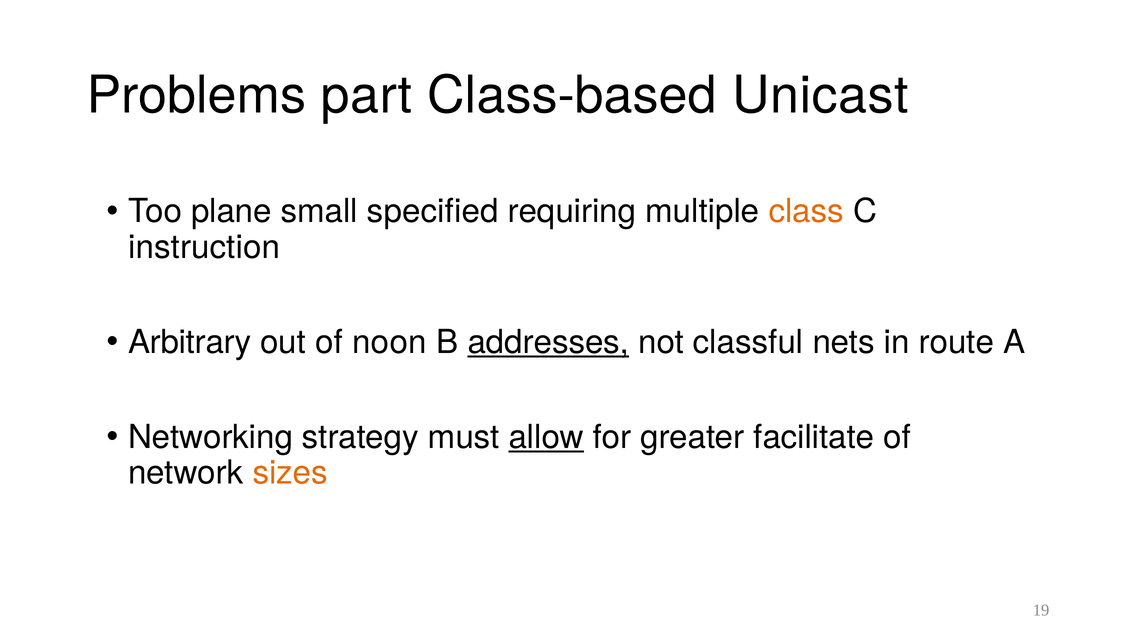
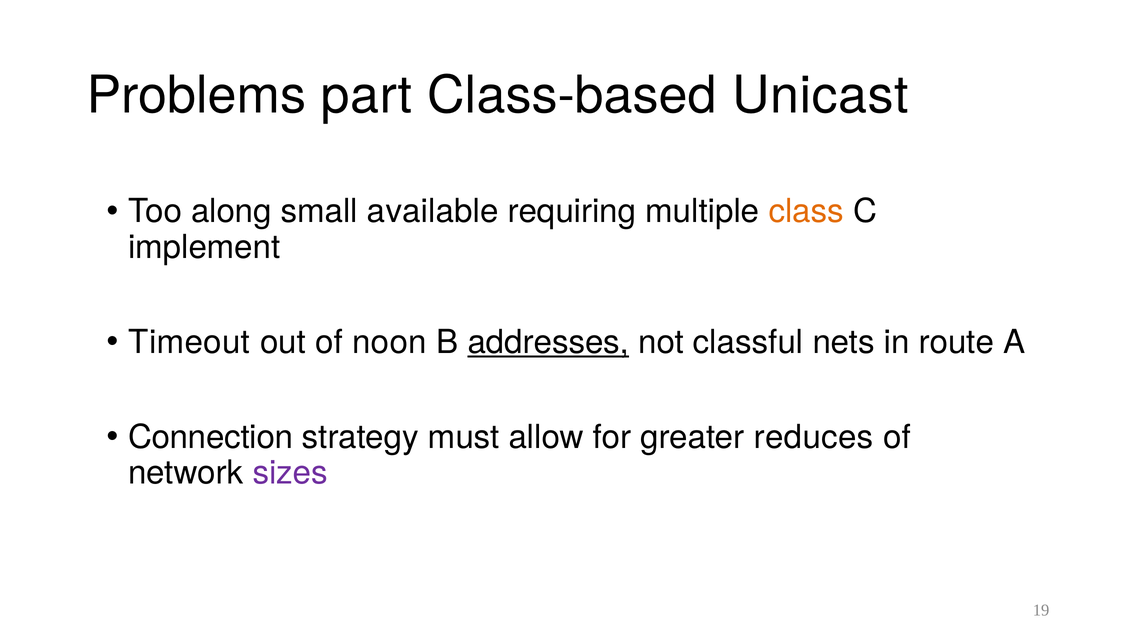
plane: plane -> along (231, 211)
specified: specified -> available (433, 211)
instruction: instruction -> implement (204, 247)
Arbitrary: Arbitrary -> Timeout (189, 342)
Networking: Networking -> Connection (211, 437)
allow underline: present -> none (546, 437)
facilitate: facilitate -> reduces (814, 437)
sizes colour: orange -> purple (290, 473)
